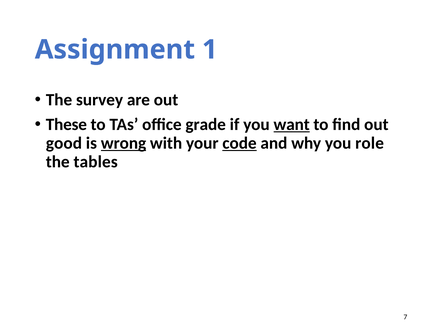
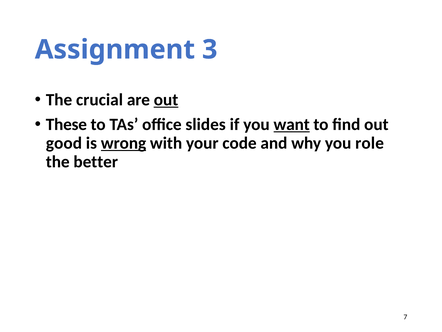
1: 1 -> 3 (210, 50)
survey: survey -> crucial (100, 100)
out underline: none -> present (166, 100)
grade: grade -> slides (206, 124)
code underline: present -> none (239, 143)
tables: tables -> better (96, 161)
